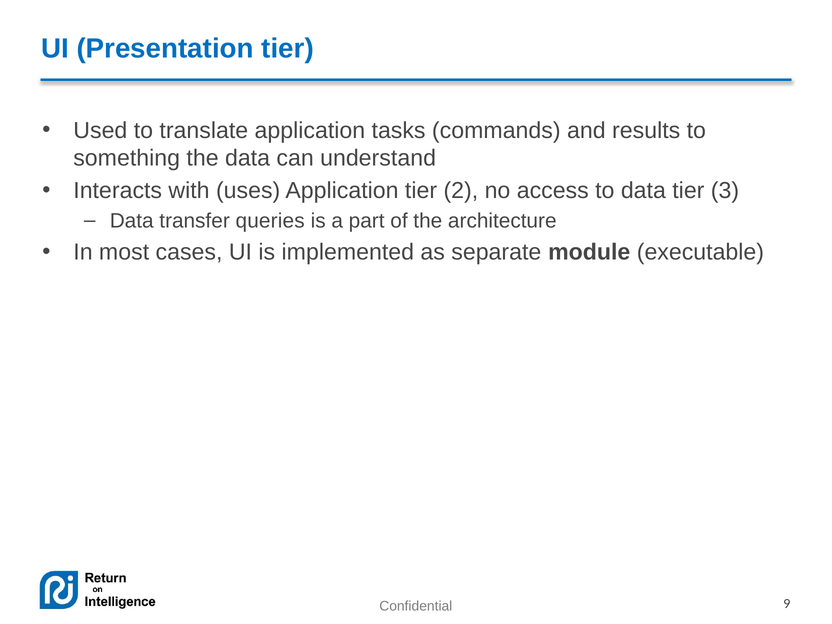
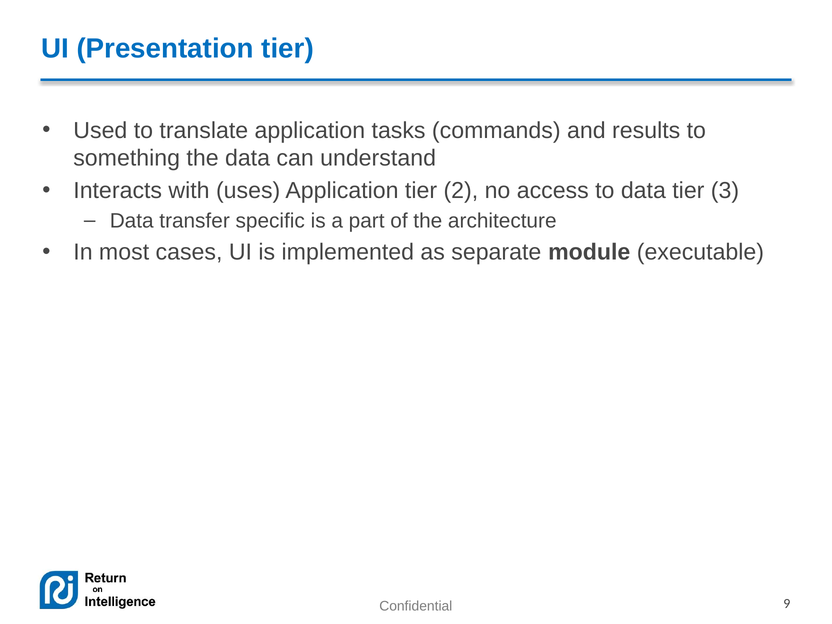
queries: queries -> specific (270, 221)
